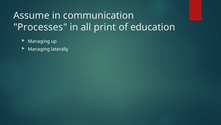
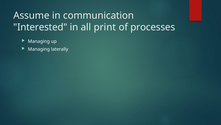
Processes: Processes -> Interested (40, 27)
education: education -> processes (153, 27)
